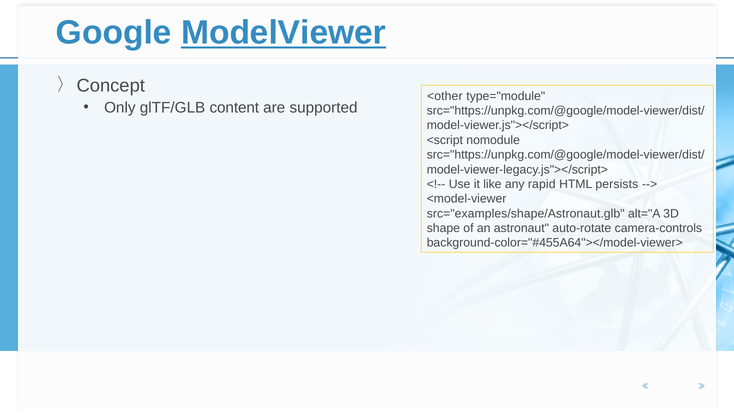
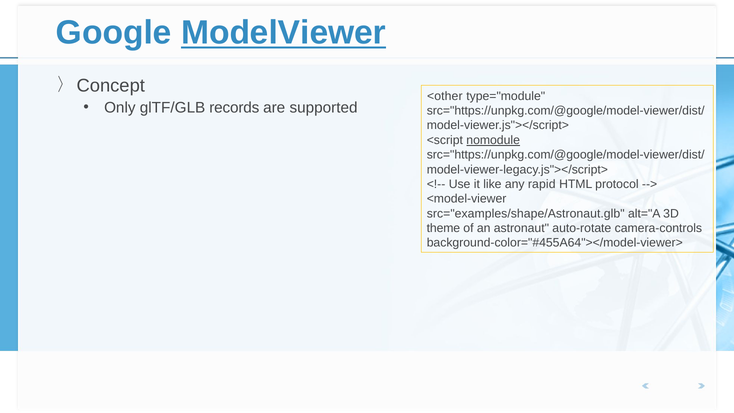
content: content -> records (234, 107)
nomodule underline: none -> present (493, 140)
persists: persists -> protocol (617, 184)
shape: shape -> theme (443, 228)
